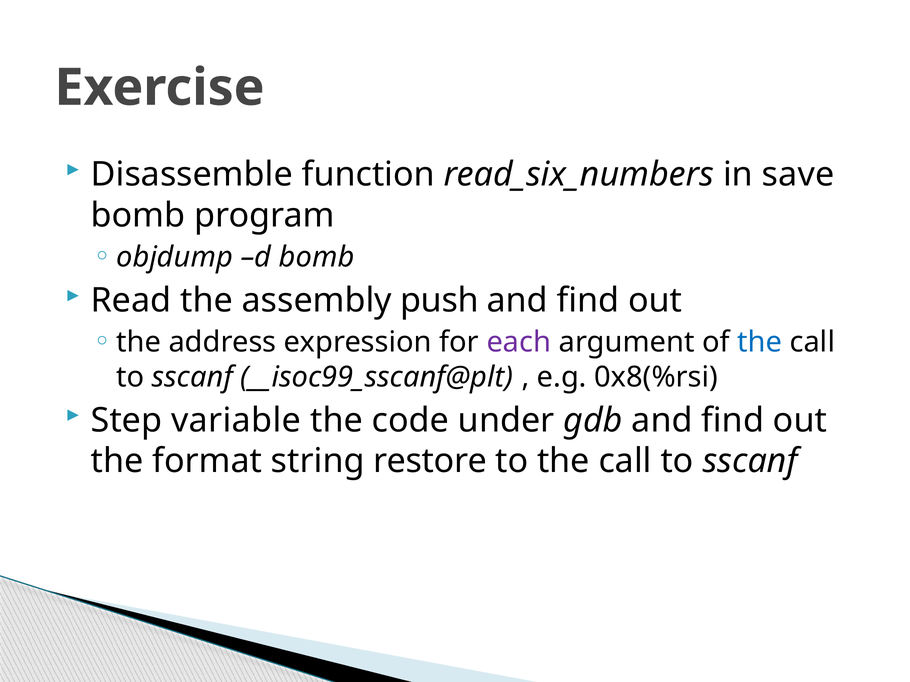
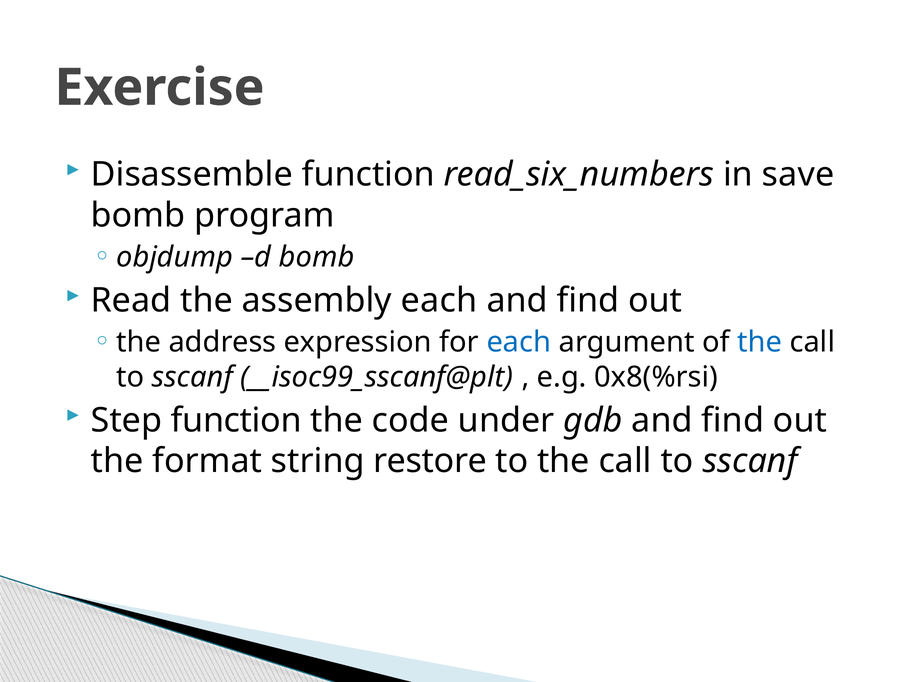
assembly push: push -> each (439, 301)
each colour: purple -> blue (519, 342)
Step variable: variable -> function (236, 421)
